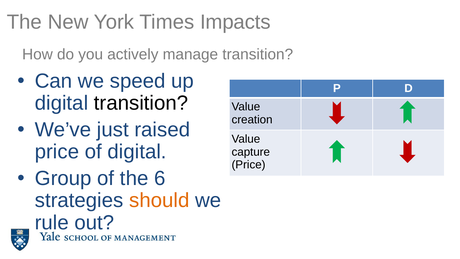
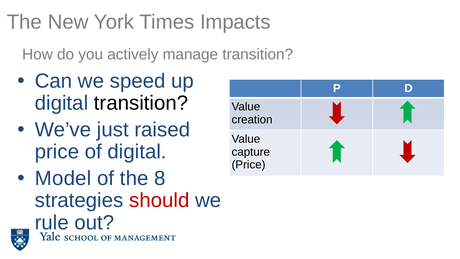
Group: Group -> Model (63, 178)
6: 6 -> 8 (160, 178)
should colour: orange -> red (159, 200)
